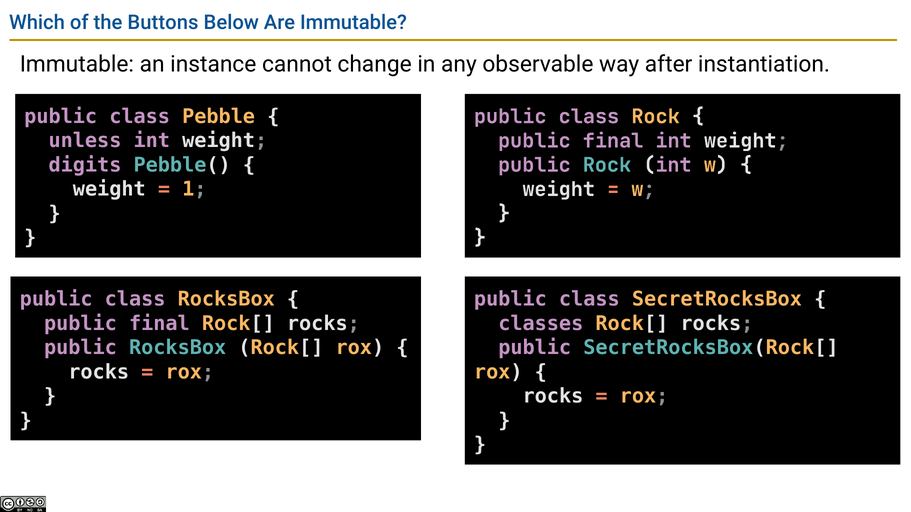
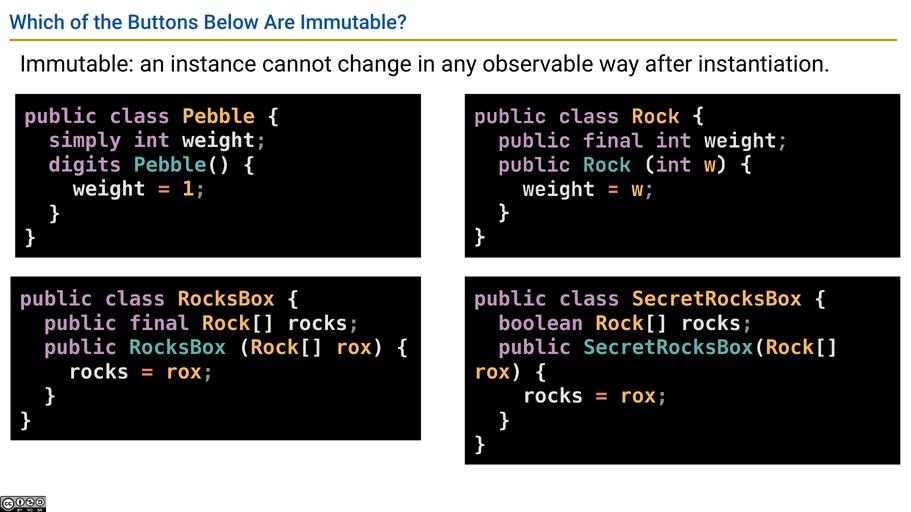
unless: unless -> simply (85, 141)
classes: classes -> boolean (541, 324)
